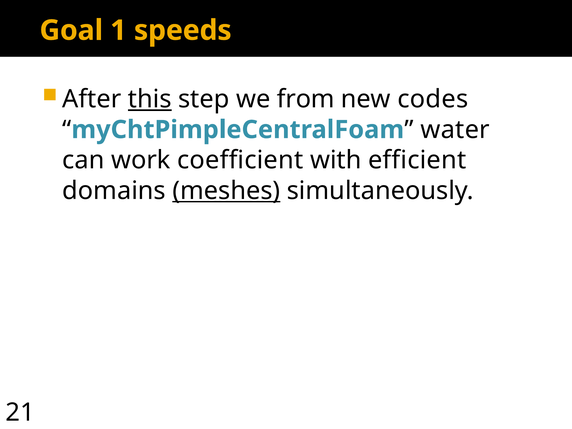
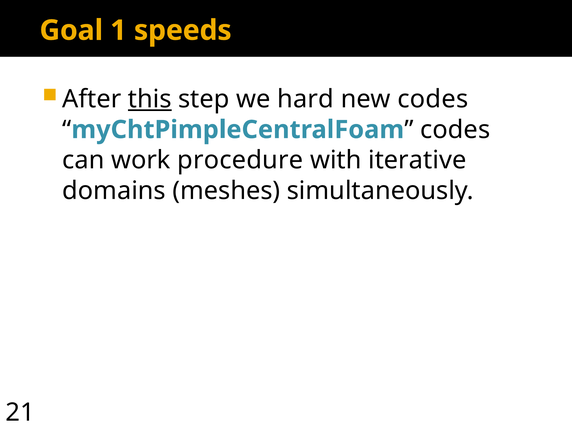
from: from -> hard (306, 99)
water: water -> codes (455, 130)
coefficient: coefficient -> procedure (240, 160)
efficient: efficient -> iterative (417, 160)
meshes underline: present -> none (226, 191)
